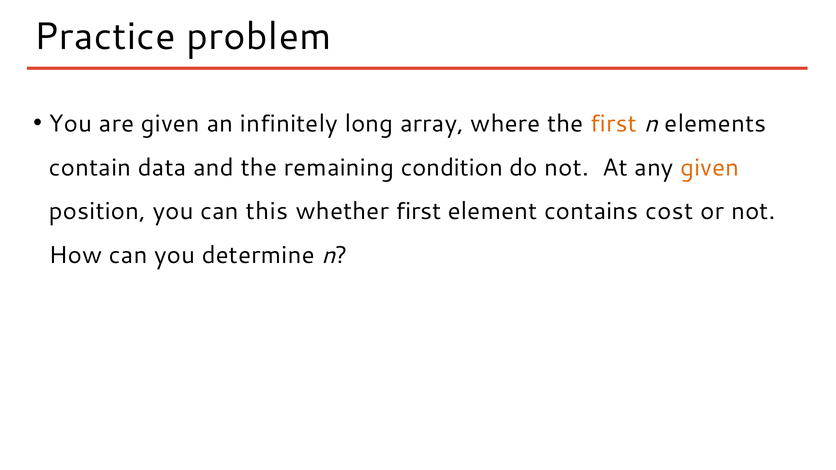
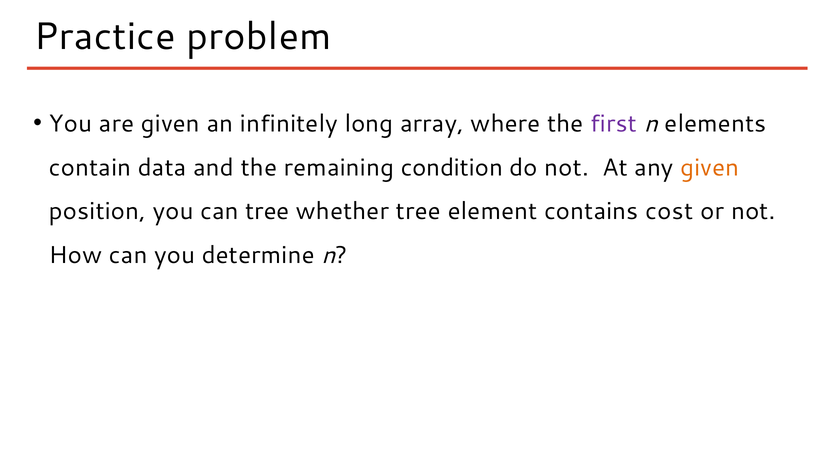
first colour: orange -> purple (614, 124)
can this: this -> tree (267, 212)
whether first: first -> tree (418, 212)
